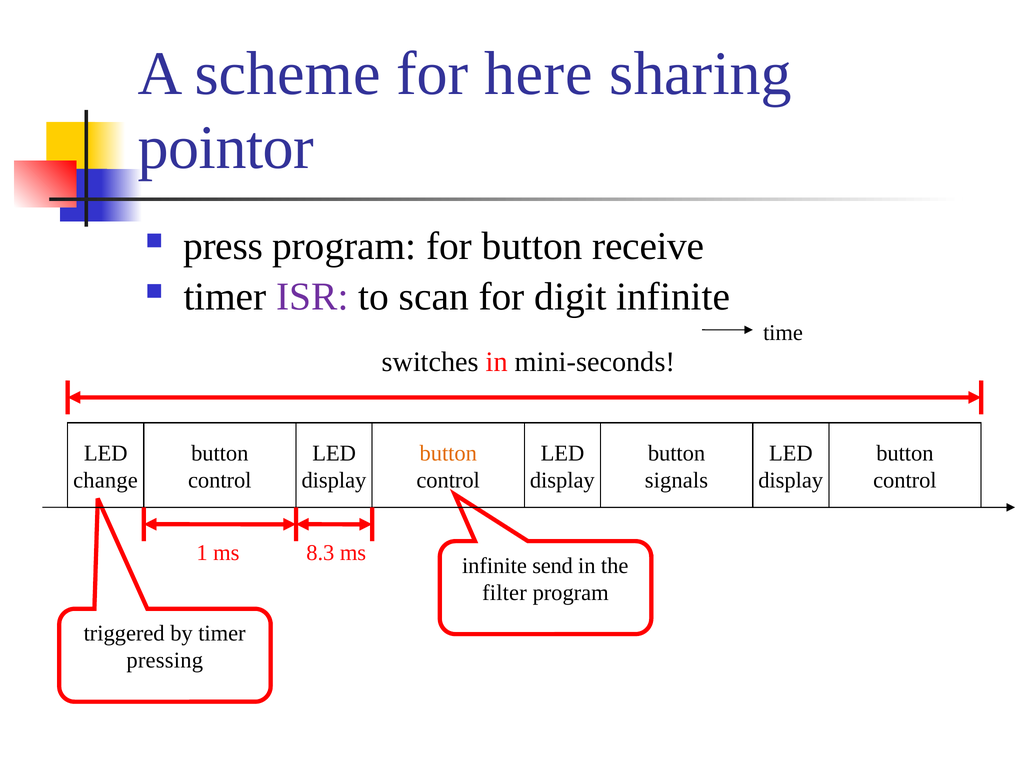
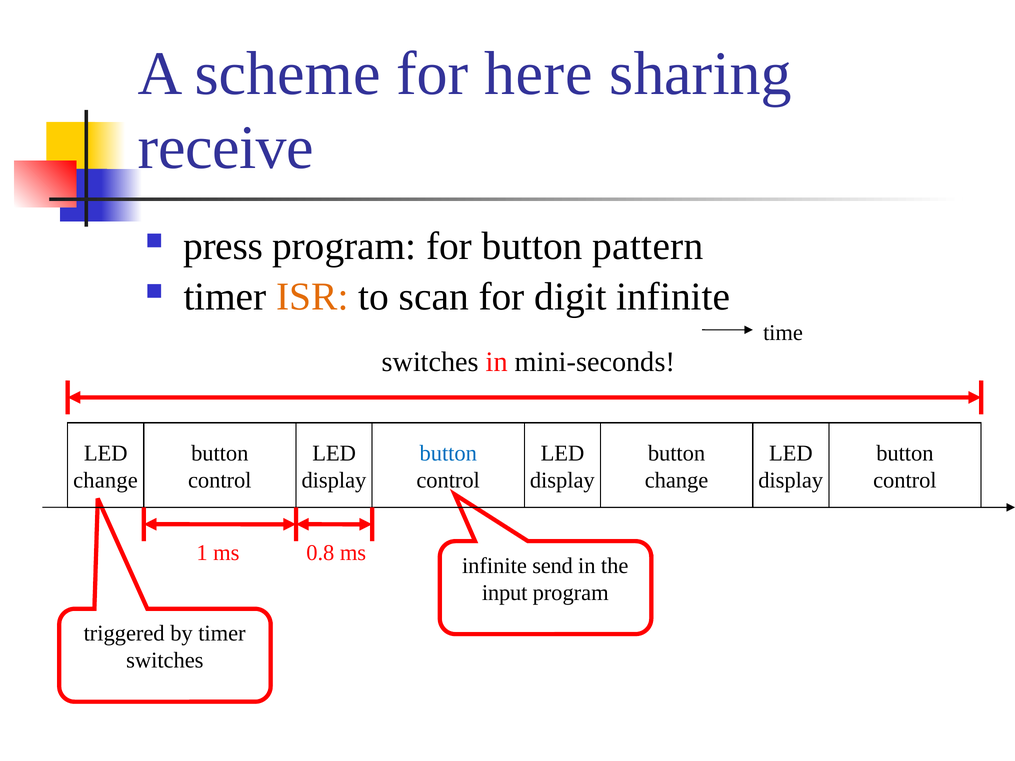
pointor: pointor -> receive (226, 148)
receive: receive -> pattern (648, 246)
ISR colour: purple -> orange (312, 297)
button colour: orange -> blue (448, 453)
signals: signals -> change (677, 480)
8.3: 8.3 -> 0.8 (320, 553)
filter: filter -> input (505, 593)
pressing: pressing -> switches (165, 661)
